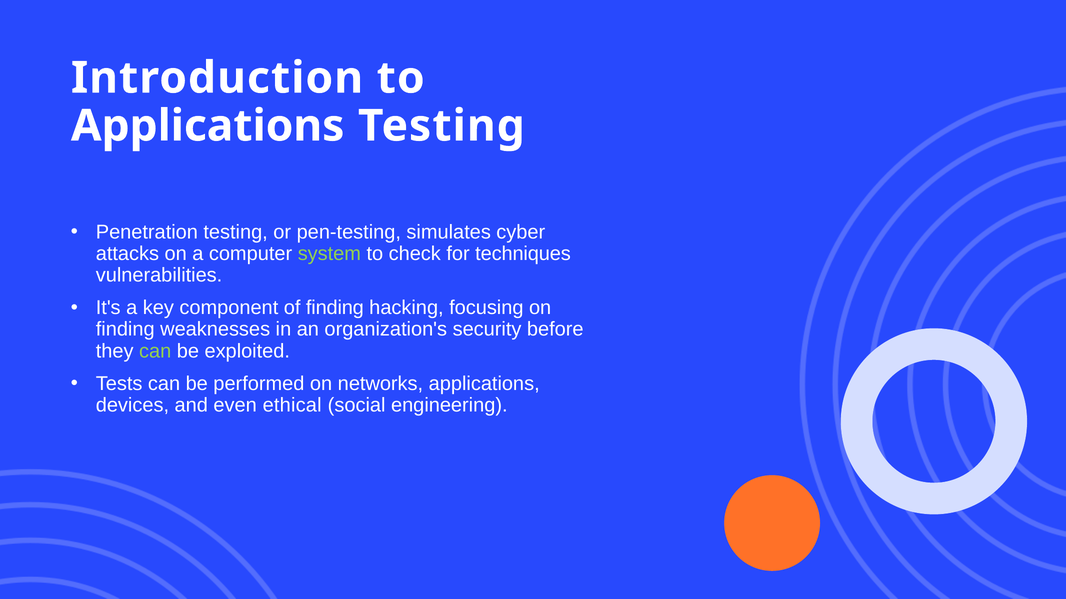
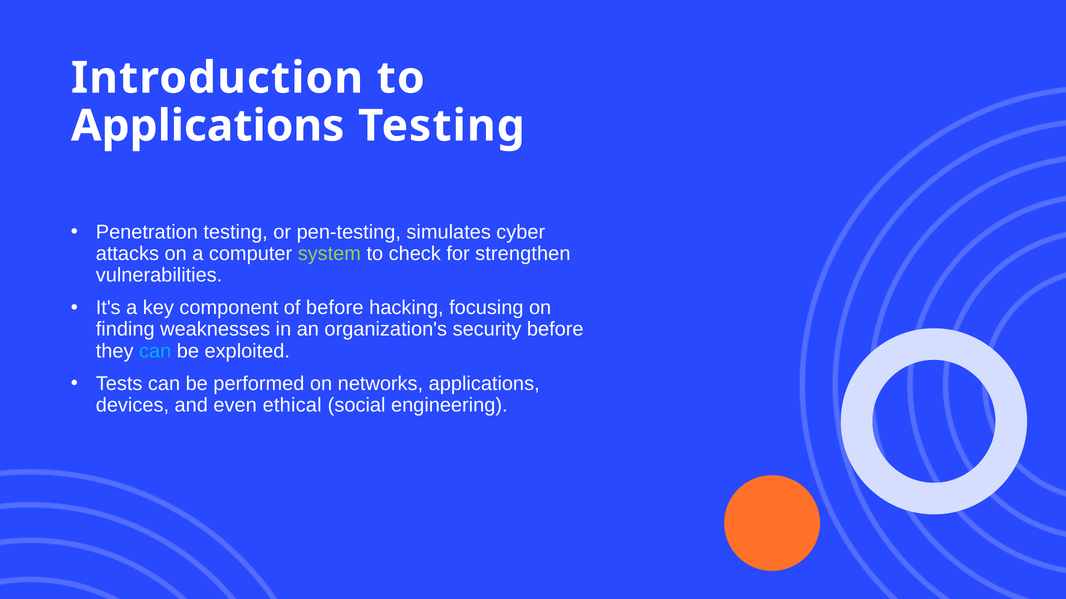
techniques: techniques -> strengthen (523, 254)
of finding: finding -> before (335, 308)
can colour: light green -> light blue (155, 351)
